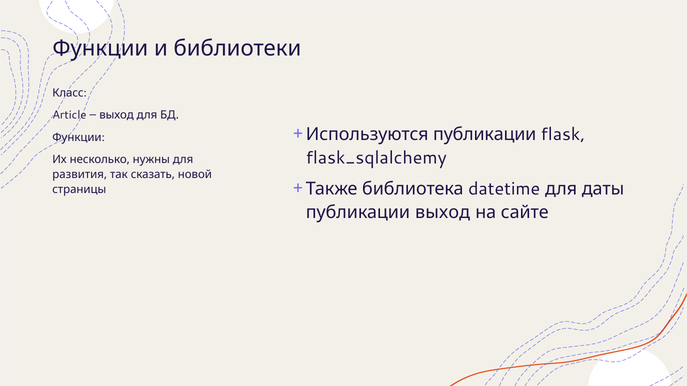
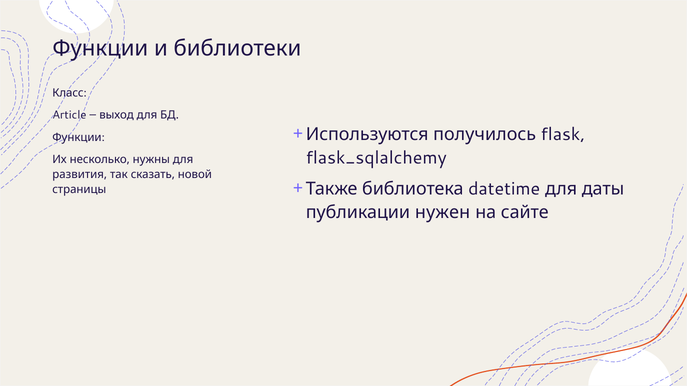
публикации: публикации -> получилось (485, 135)
публикации выход: выход -> нужен (443, 212)
